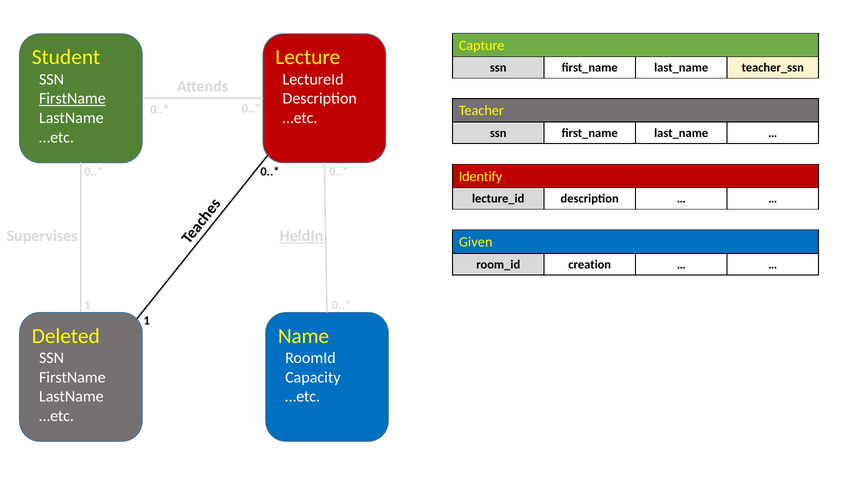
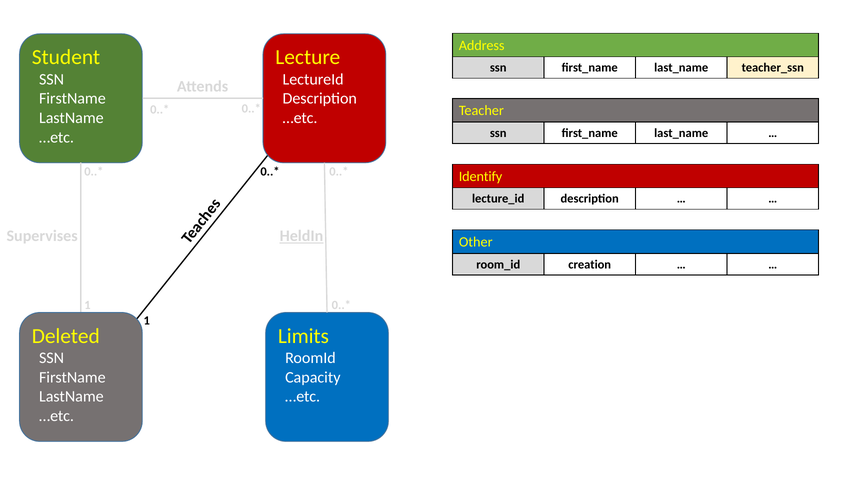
Capture: Capture -> Address (482, 45)
FirstName underline: present -> none (72, 99)
Given: Given -> Other (476, 242)
Name: Name -> Limits (303, 336)
